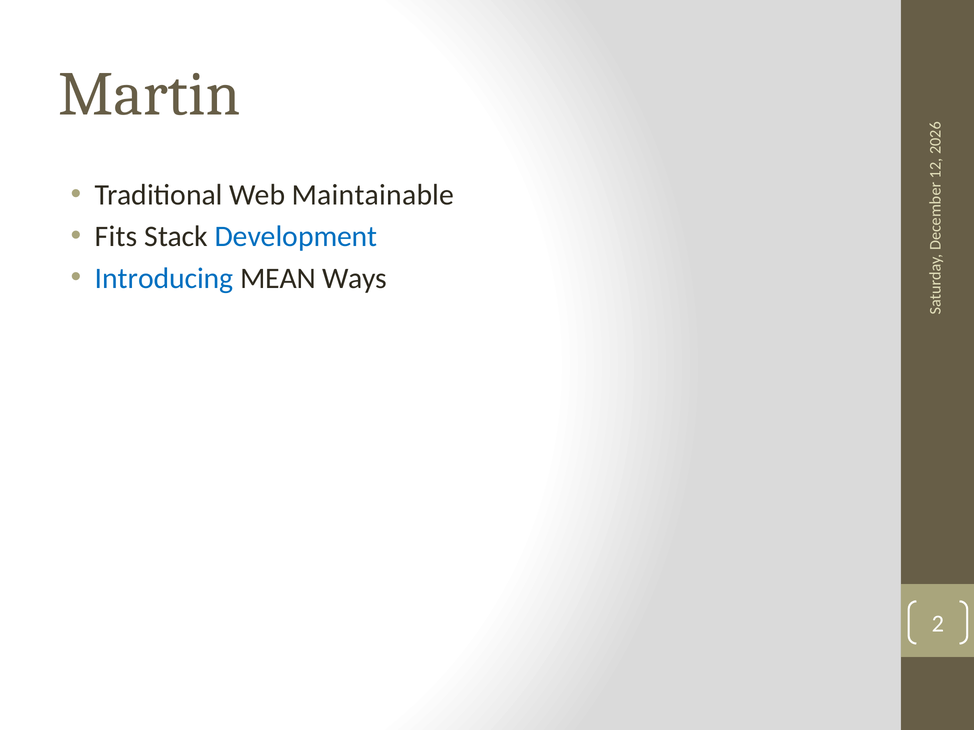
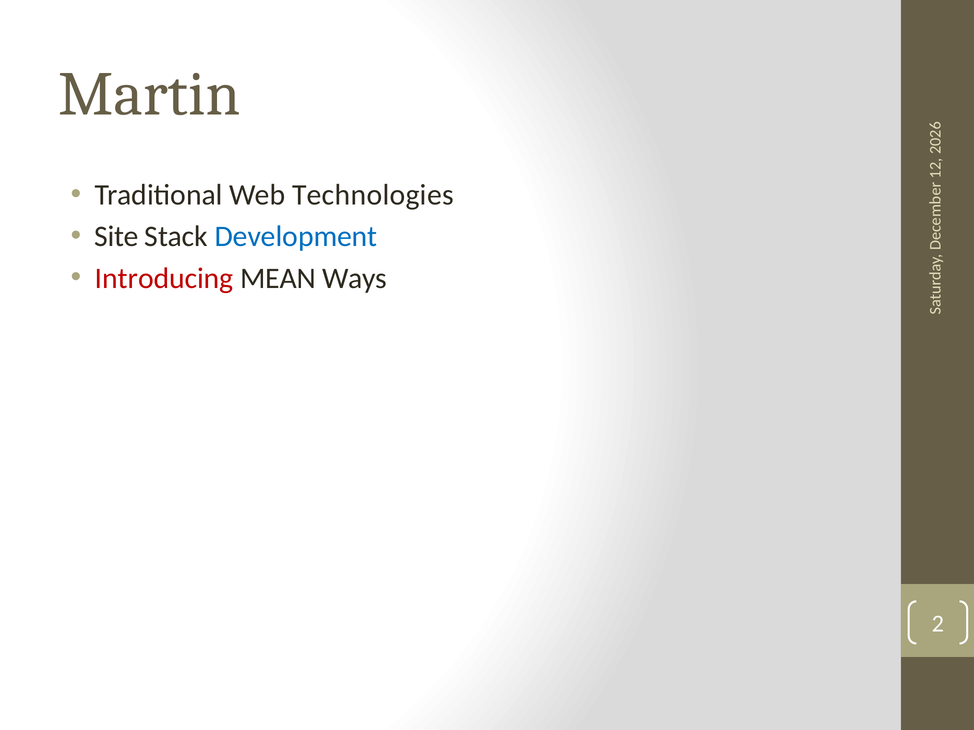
Maintainable: Maintainable -> Technologies (373, 195)
Fits: Fits -> Site (117, 237)
Introducing colour: blue -> red (164, 278)
